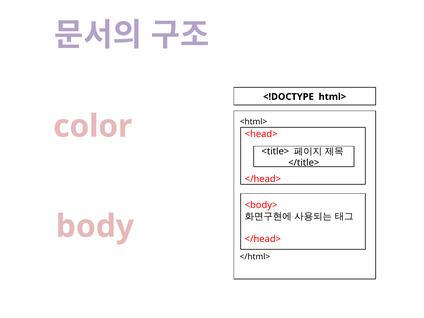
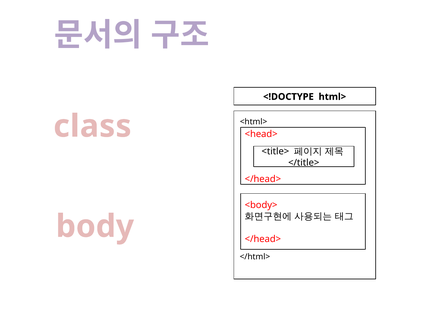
color: color -> class (92, 126)
